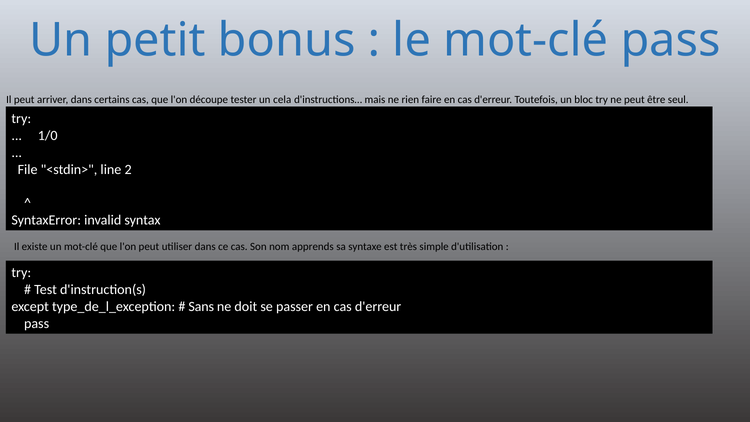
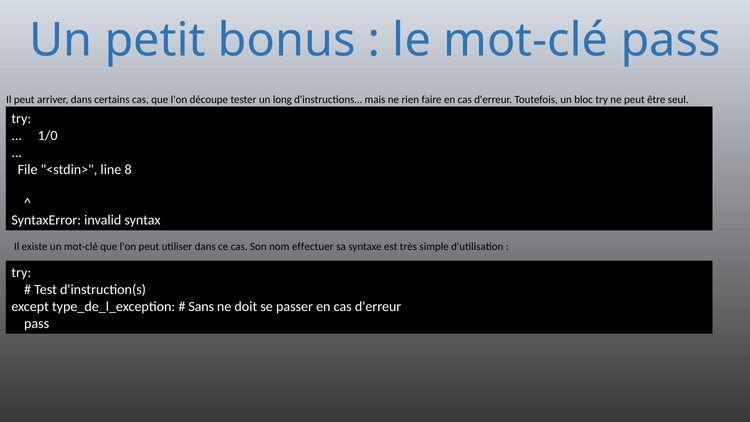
cela: cela -> long (282, 99)
2: 2 -> 8 (128, 169)
apprends: apprends -> effectuer (313, 247)
